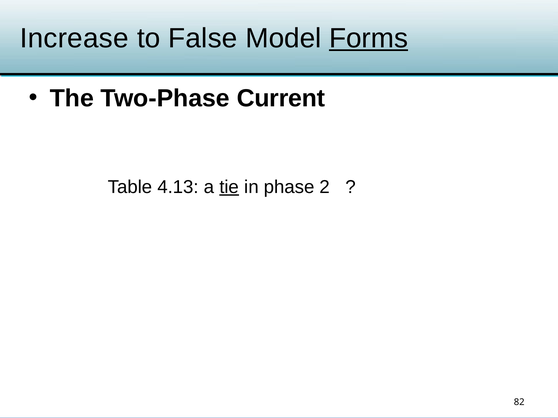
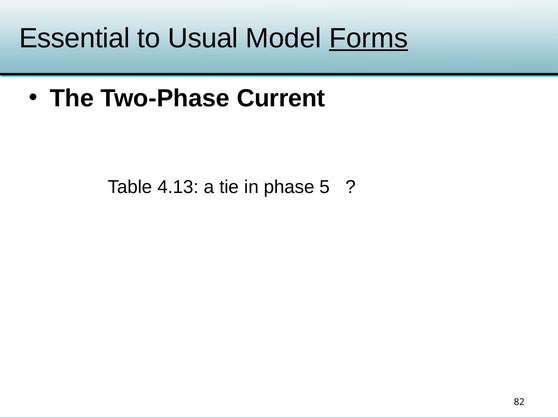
Increase: Increase -> Essential (74, 38)
False: False -> Usual (203, 38)
tie underline: present -> none (229, 187)
2: 2 -> 5 (325, 187)
